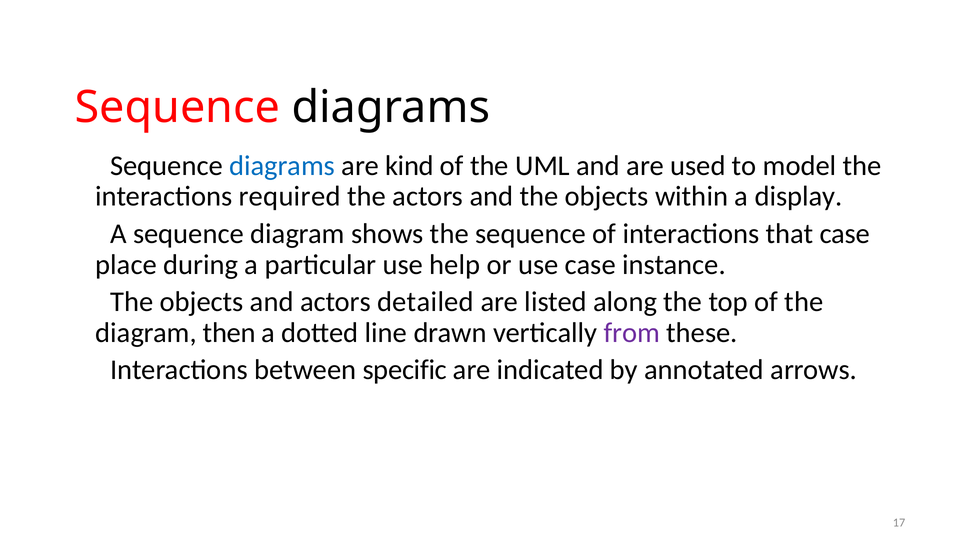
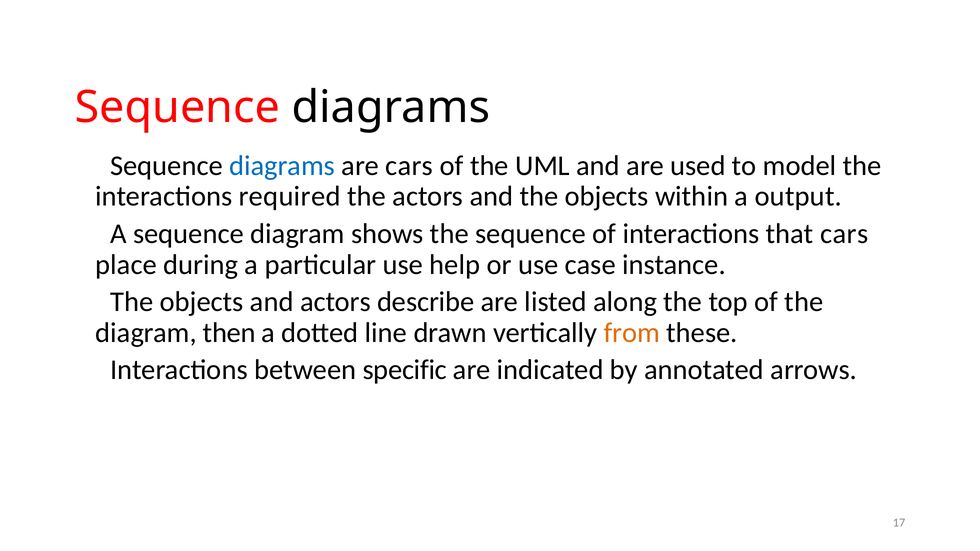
are kind: kind -> cars (409, 166)
display: display -> output (798, 197)
that case: case -> cars (844, 234)
detailed: detailed -> describe (426, 302)
from colour: purple -> orange (632, 333)
